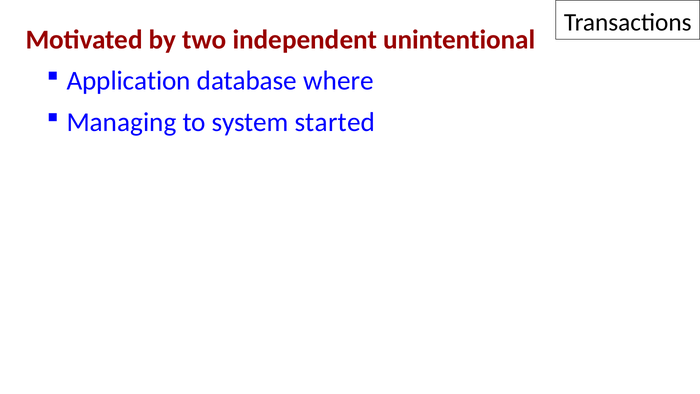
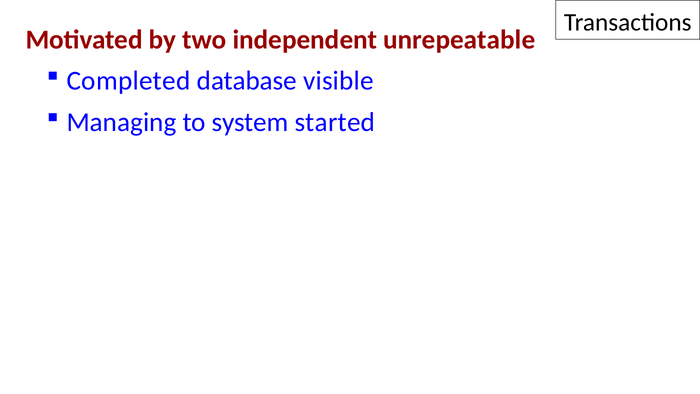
unintentional: unintentional -> unrepeatable (459, 40)
Application: Application -> Completed (128, 81)
where: where -> visible (338, 81)
